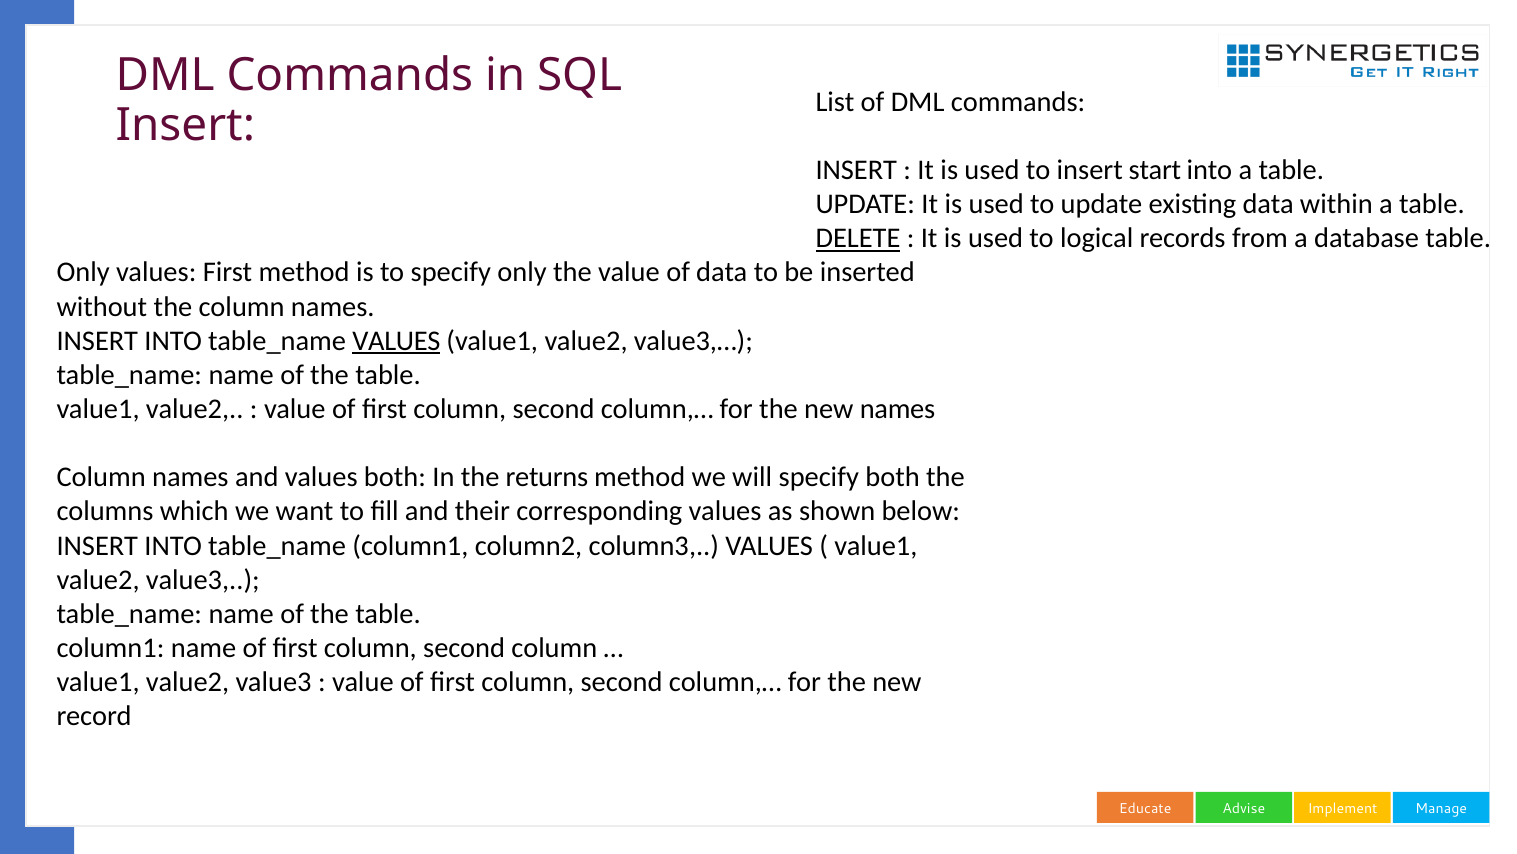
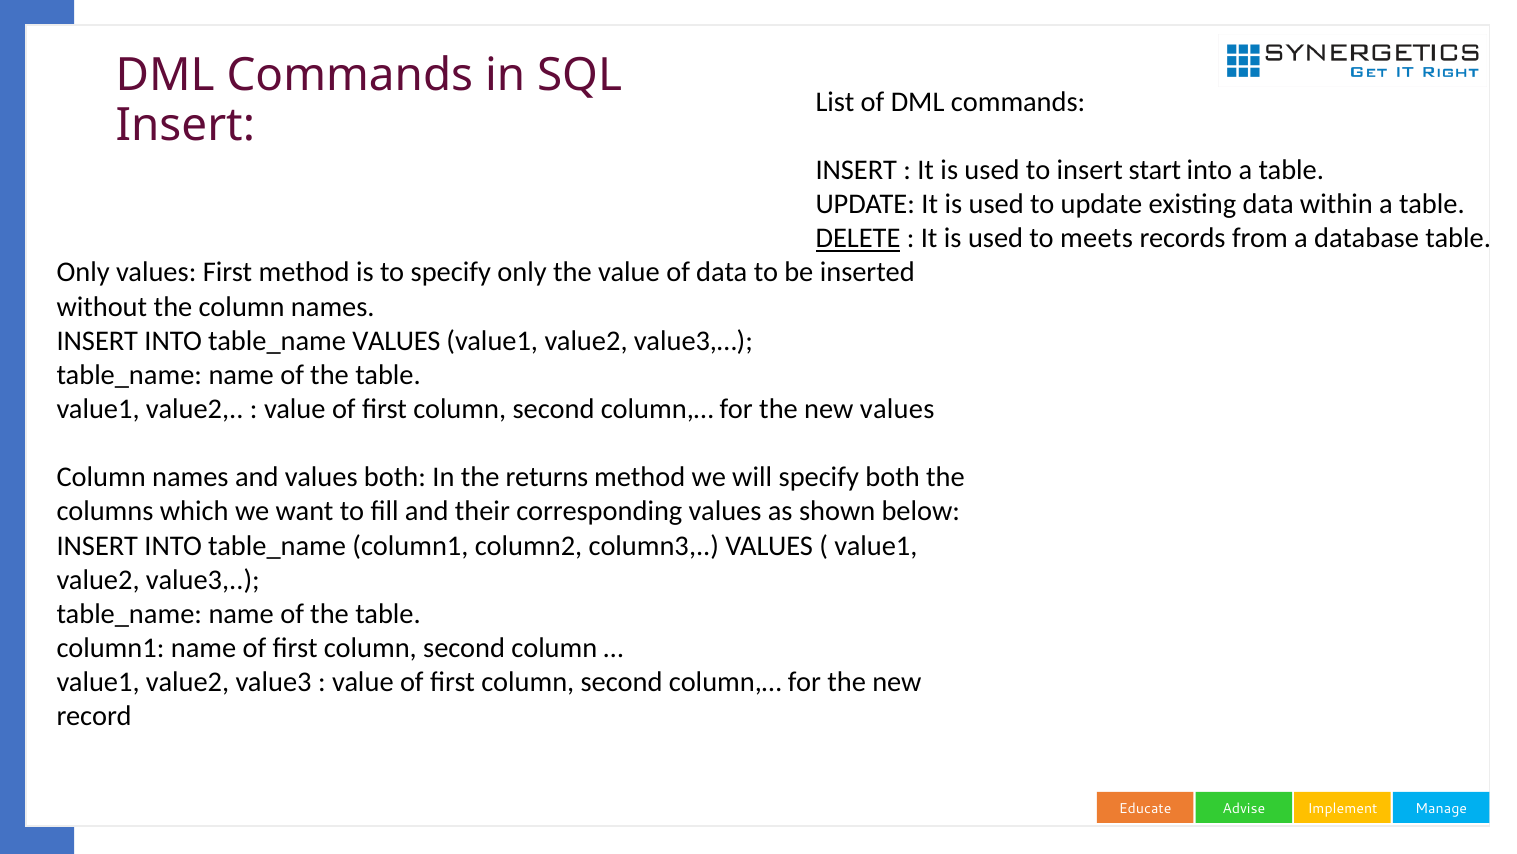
logical: logical -> meets (1097, 238)
VALUES underline: present -> none (396, 340)
new names: names -> values (897, 409)
